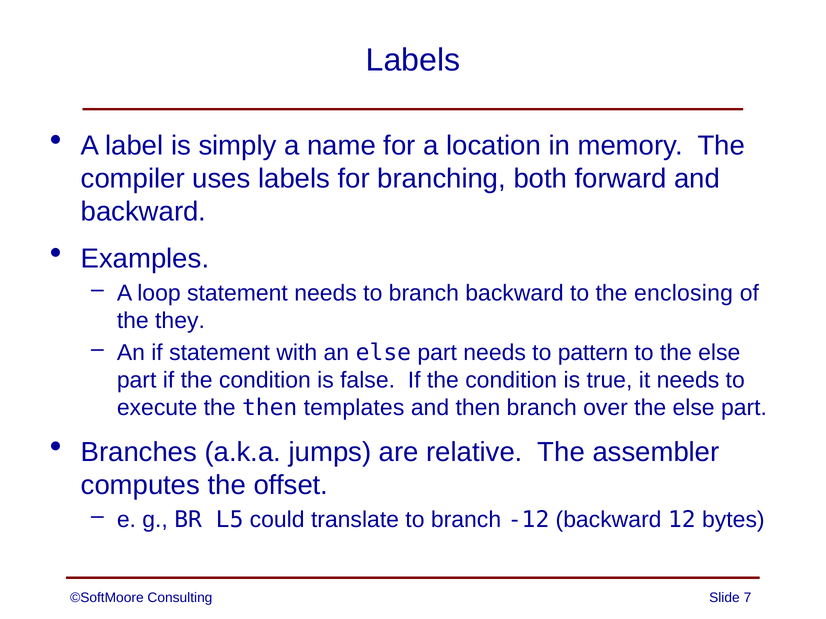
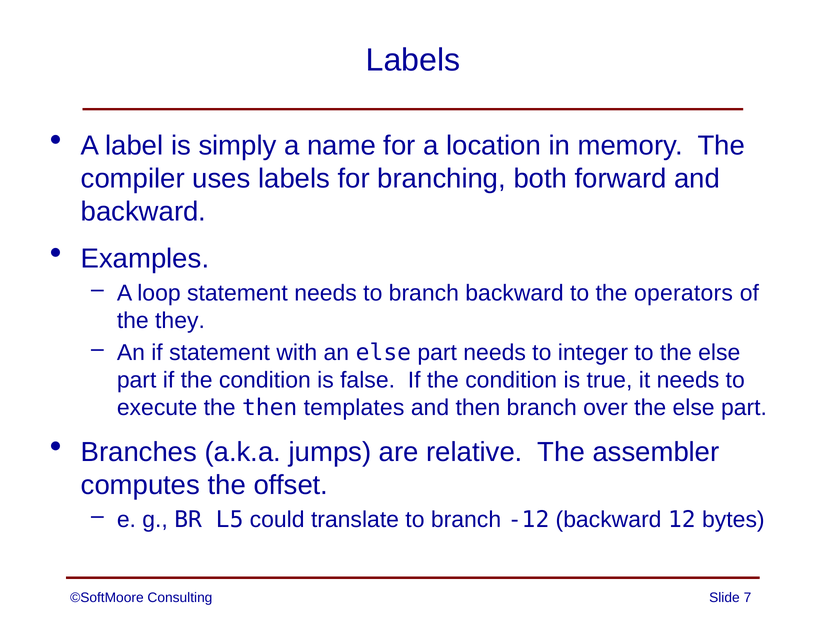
enclosing: enclosing -> operators (683, 293)
pattern: pattern -> integer (593, 353)
